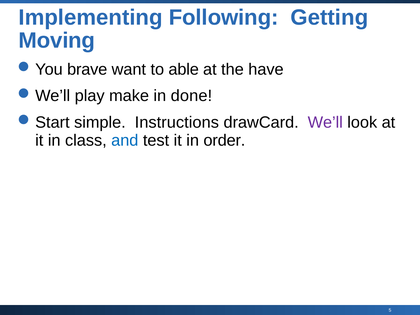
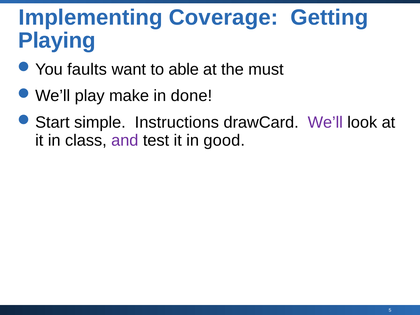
Following: Following -> Coverage (224, 17)
Moving: Moving -> Playing (57, 41)
brave: brave -> faults (87, 69)
have: have -> must (266, 69)
and colour: blue -> purple (125, 141)
order: order -> good (224, 141)
